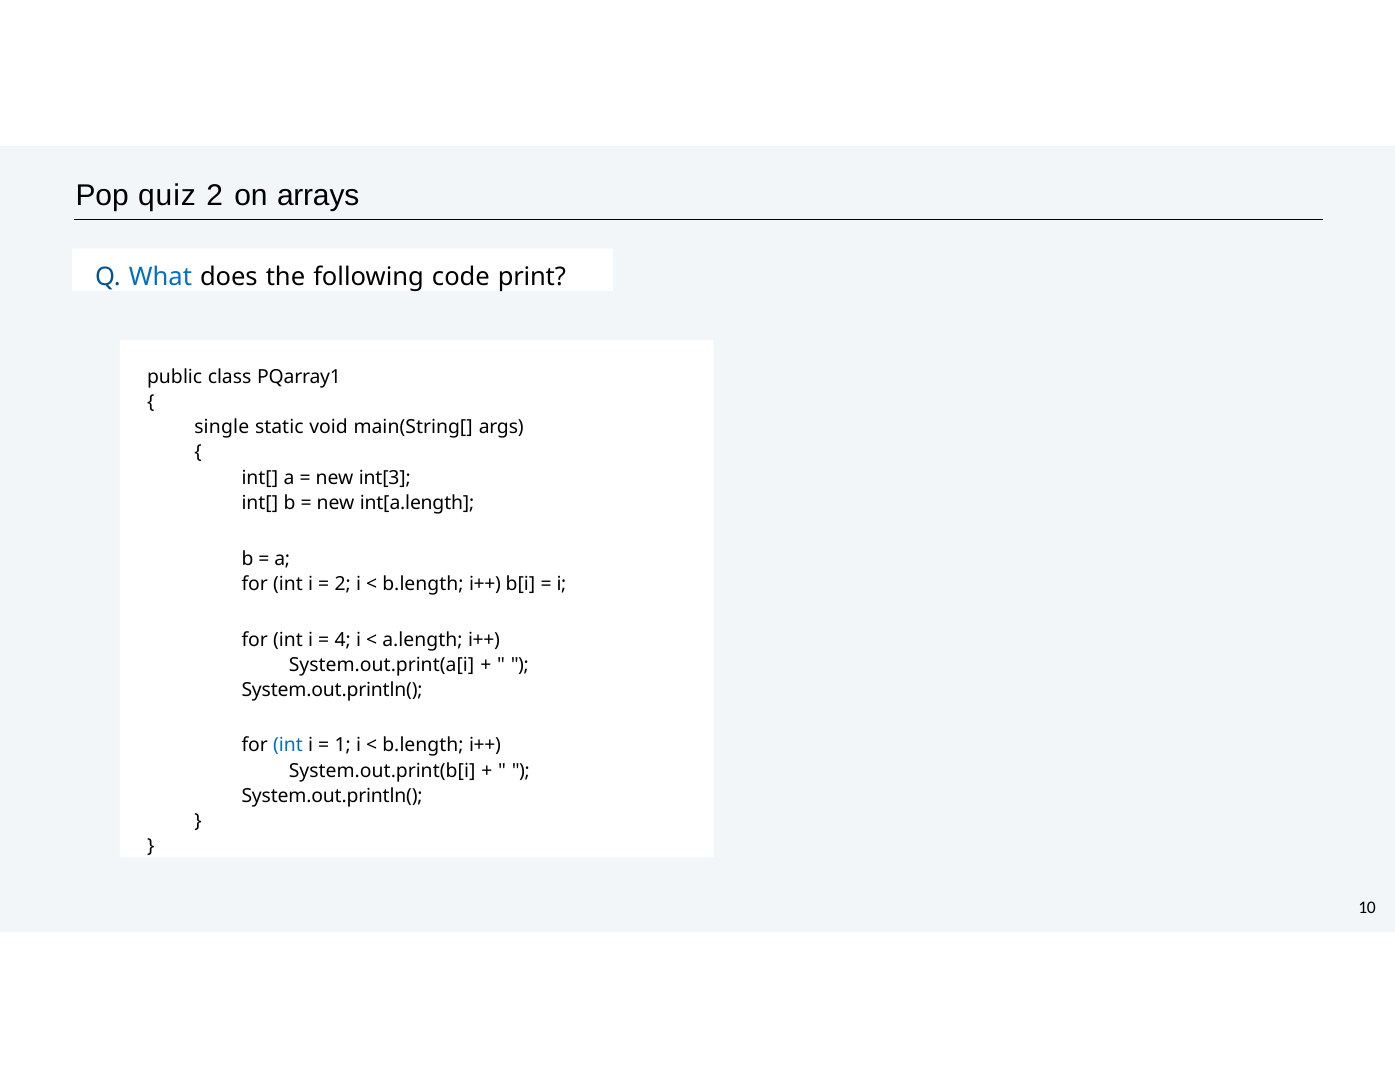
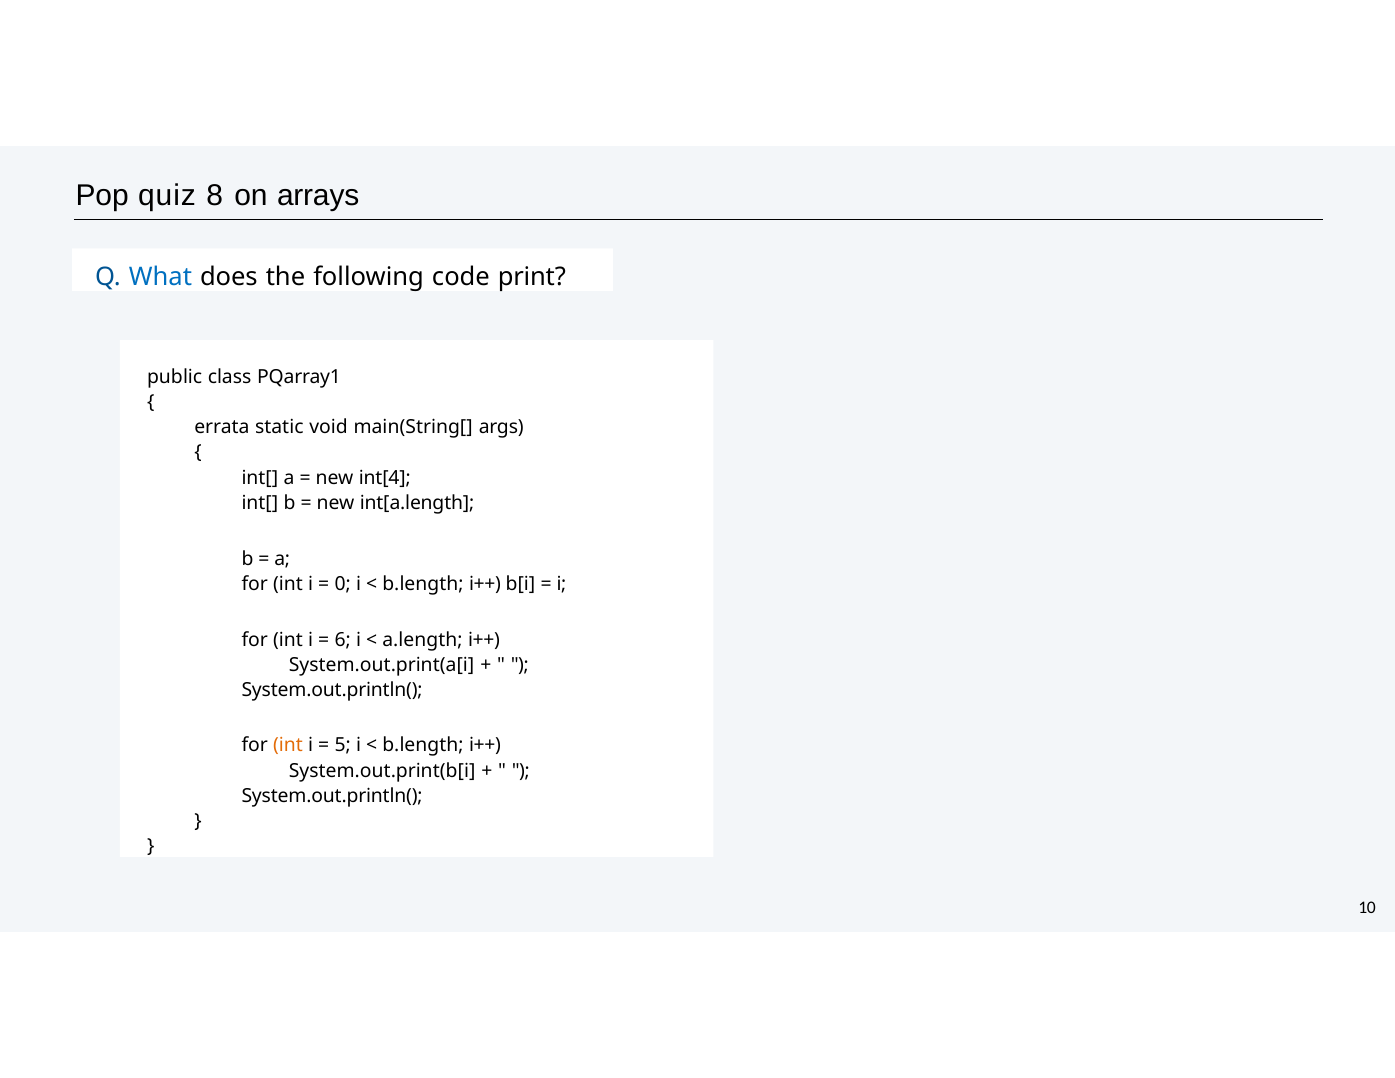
quiz 2: 2 -> 8 (215, 196)
single: single -> errata (222, 427)
int[3: int[3 -> int[4 (385, 478)
2: 2 -> 0 (343, 584)
4: 4 -> 6 (343, 640)
int colour: blue -> orange (288, 745)
1: 1 -> 5 (343, 745)
